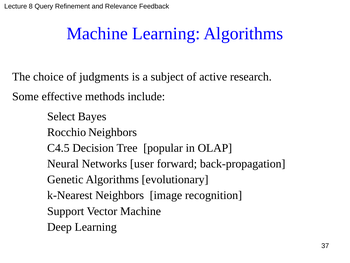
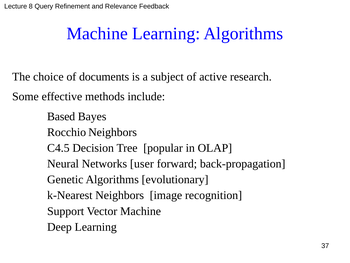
judgments: judgments -> documents (104, 77)
Select: Select -> Based (61, 116)
